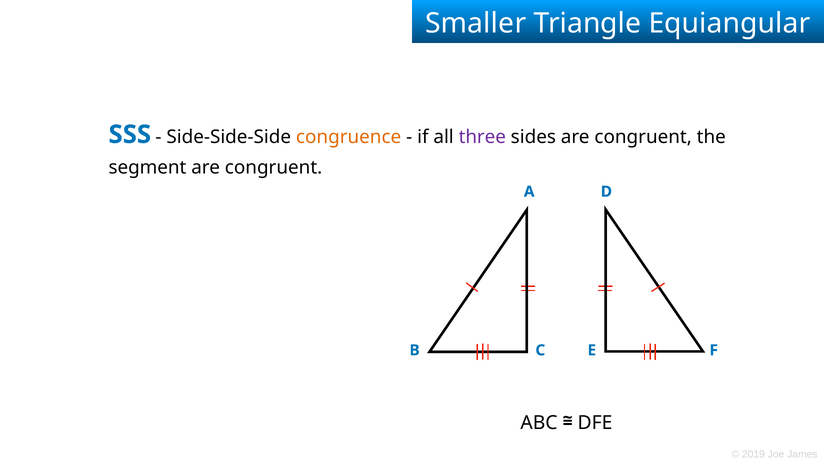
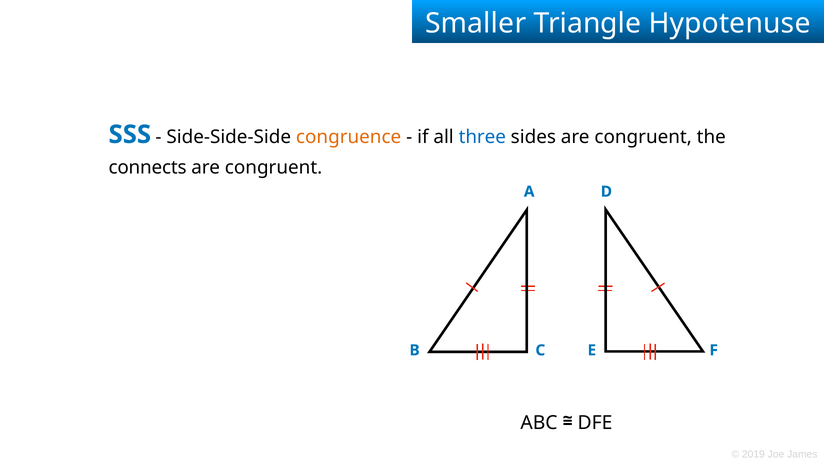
Equiangular: Equiangular -> Hypotenuse (730, 23)
three colour: purple -> blue (482, 137)
segment: segment -> connects (148, 168)
